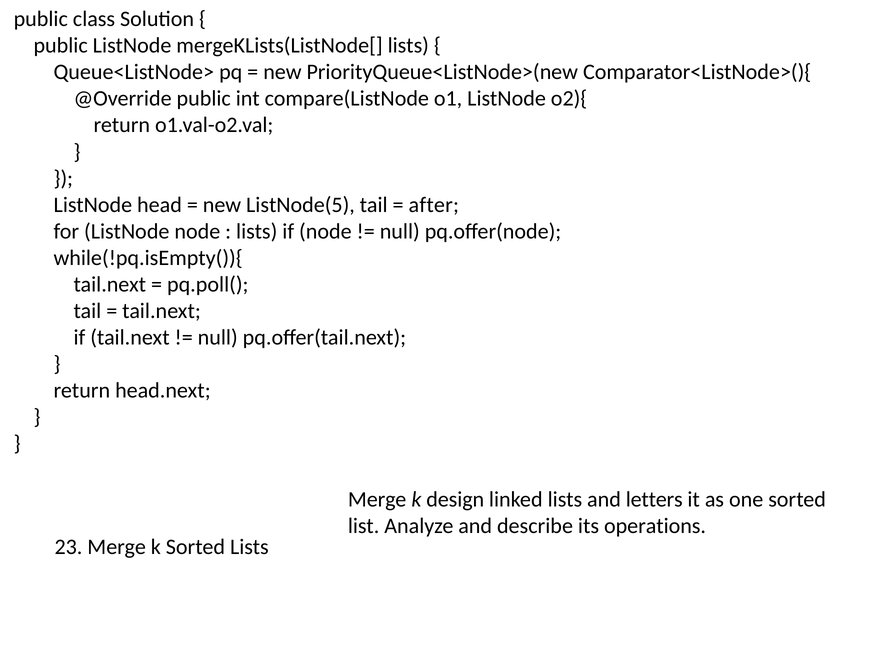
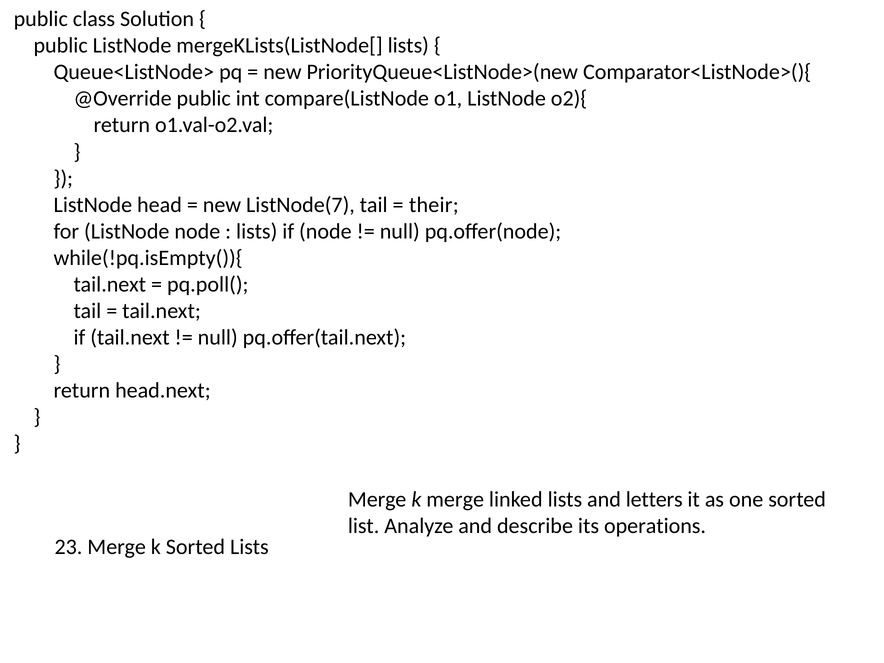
ListNode(5: ListNode(5 -> ListNode(7 (300, 205)
after: after -> their (434, 205)
k design: design -> merge (455, 499)
